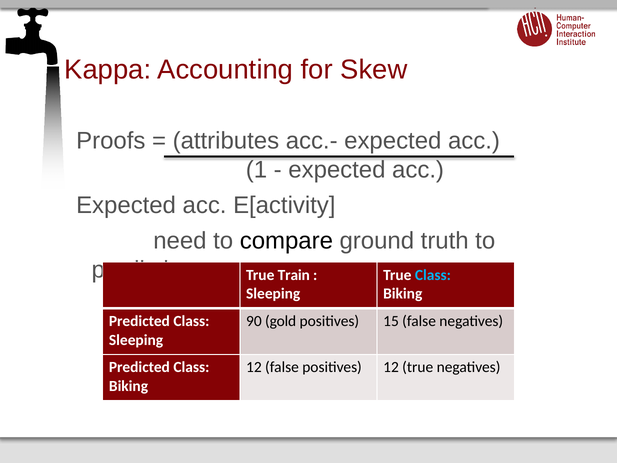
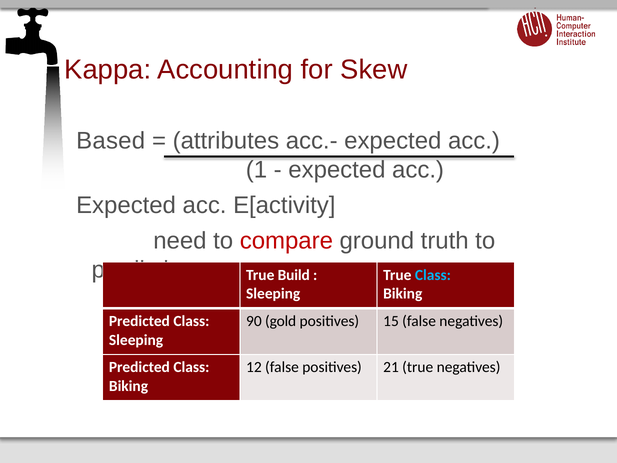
Proofs: Proofs -> Based (111, 141)
compare colour: black -> red (286, 241)
Train: Train -> Build (294, 275)
positives 12: 12 -> 21 (391, 367)
